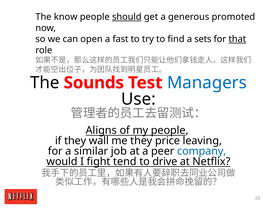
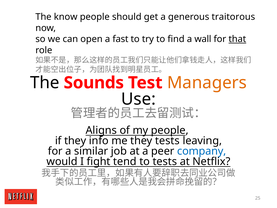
should underline: present -> none (127, 17)
promoted: promoted -> traitorous (233, 17)
sets: sets -> wall (203, 39)
Managers colour: blue -> orange (207, 83)
wall: wall -> info (99, 141)
they price: price -> tests (167, 141)
to drive: drive -> tests (165, 161)
